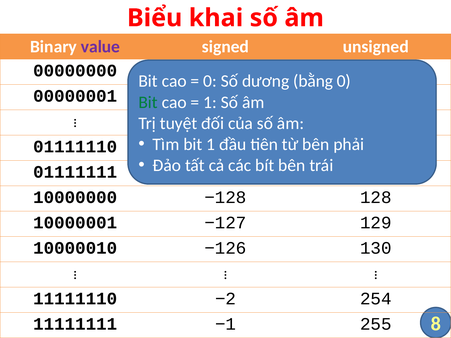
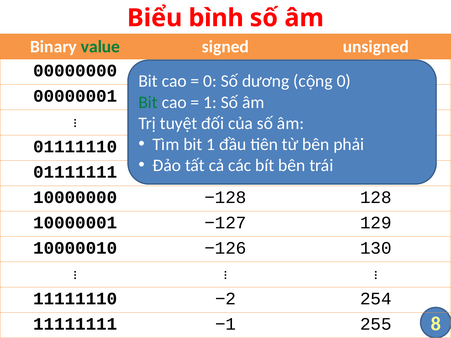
khai: khai -> bình (216, 18)
value colour: purple -> green (100, 47)
bằng: bằng -> cộng (313, 81)
